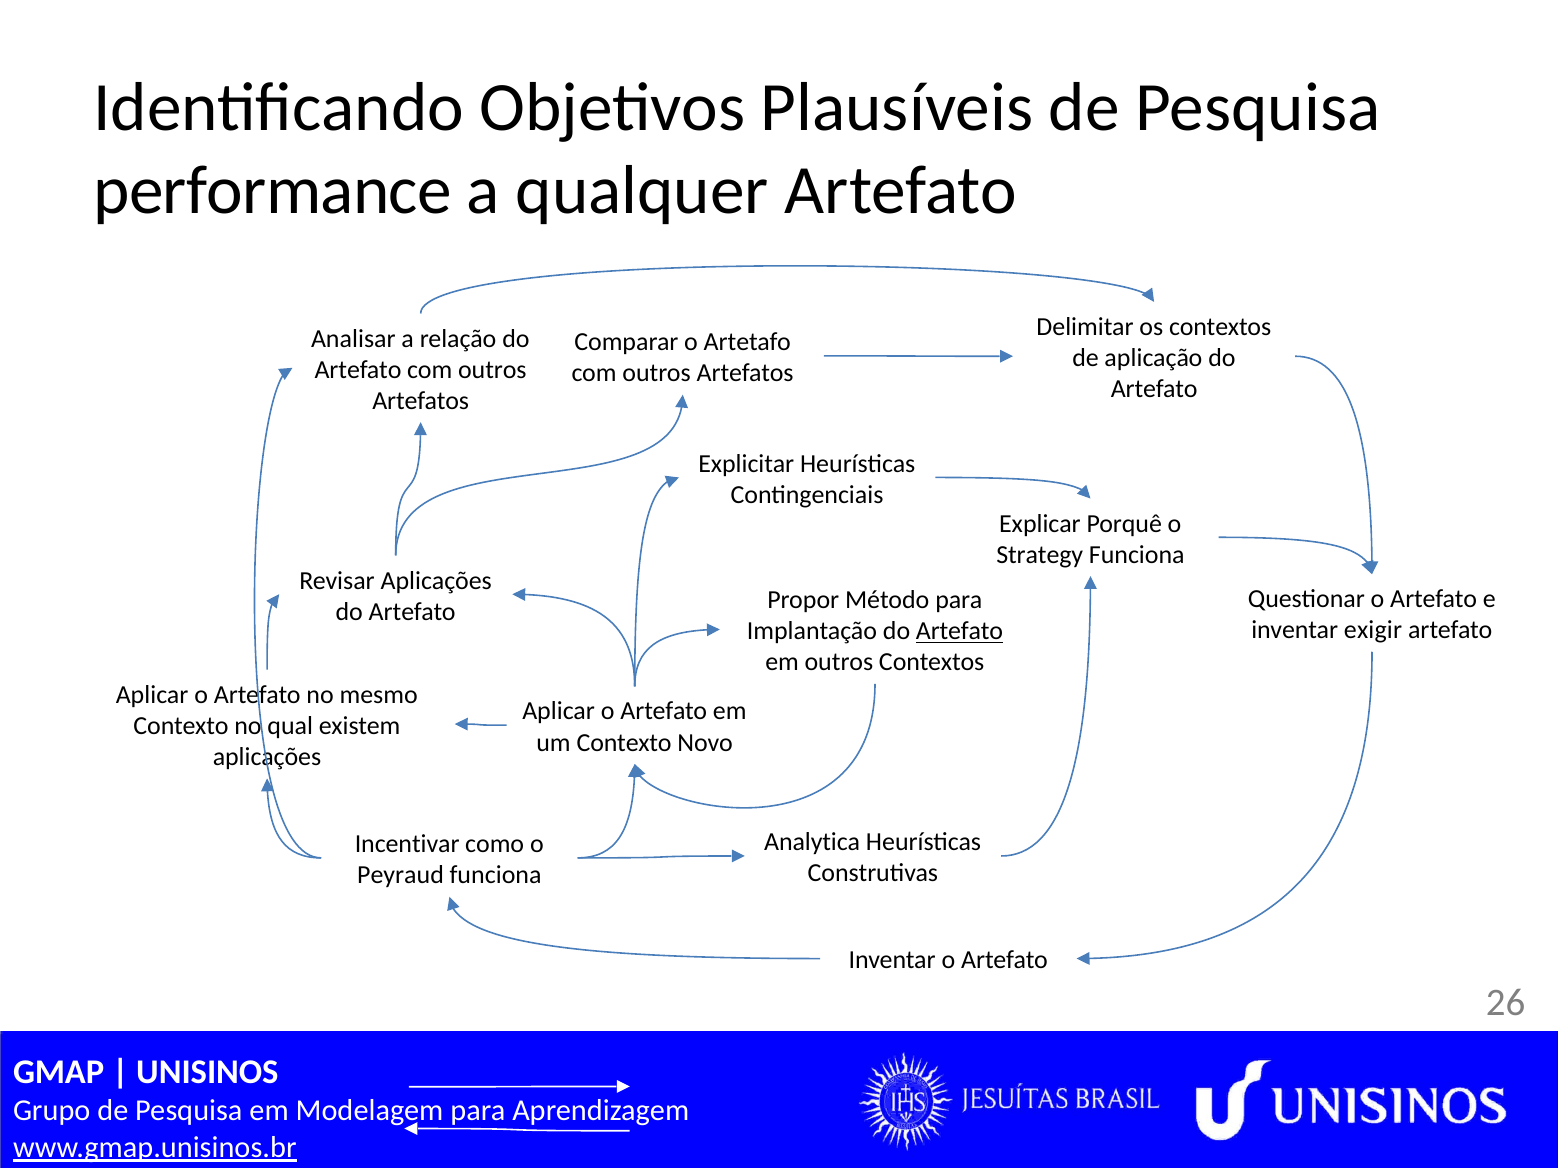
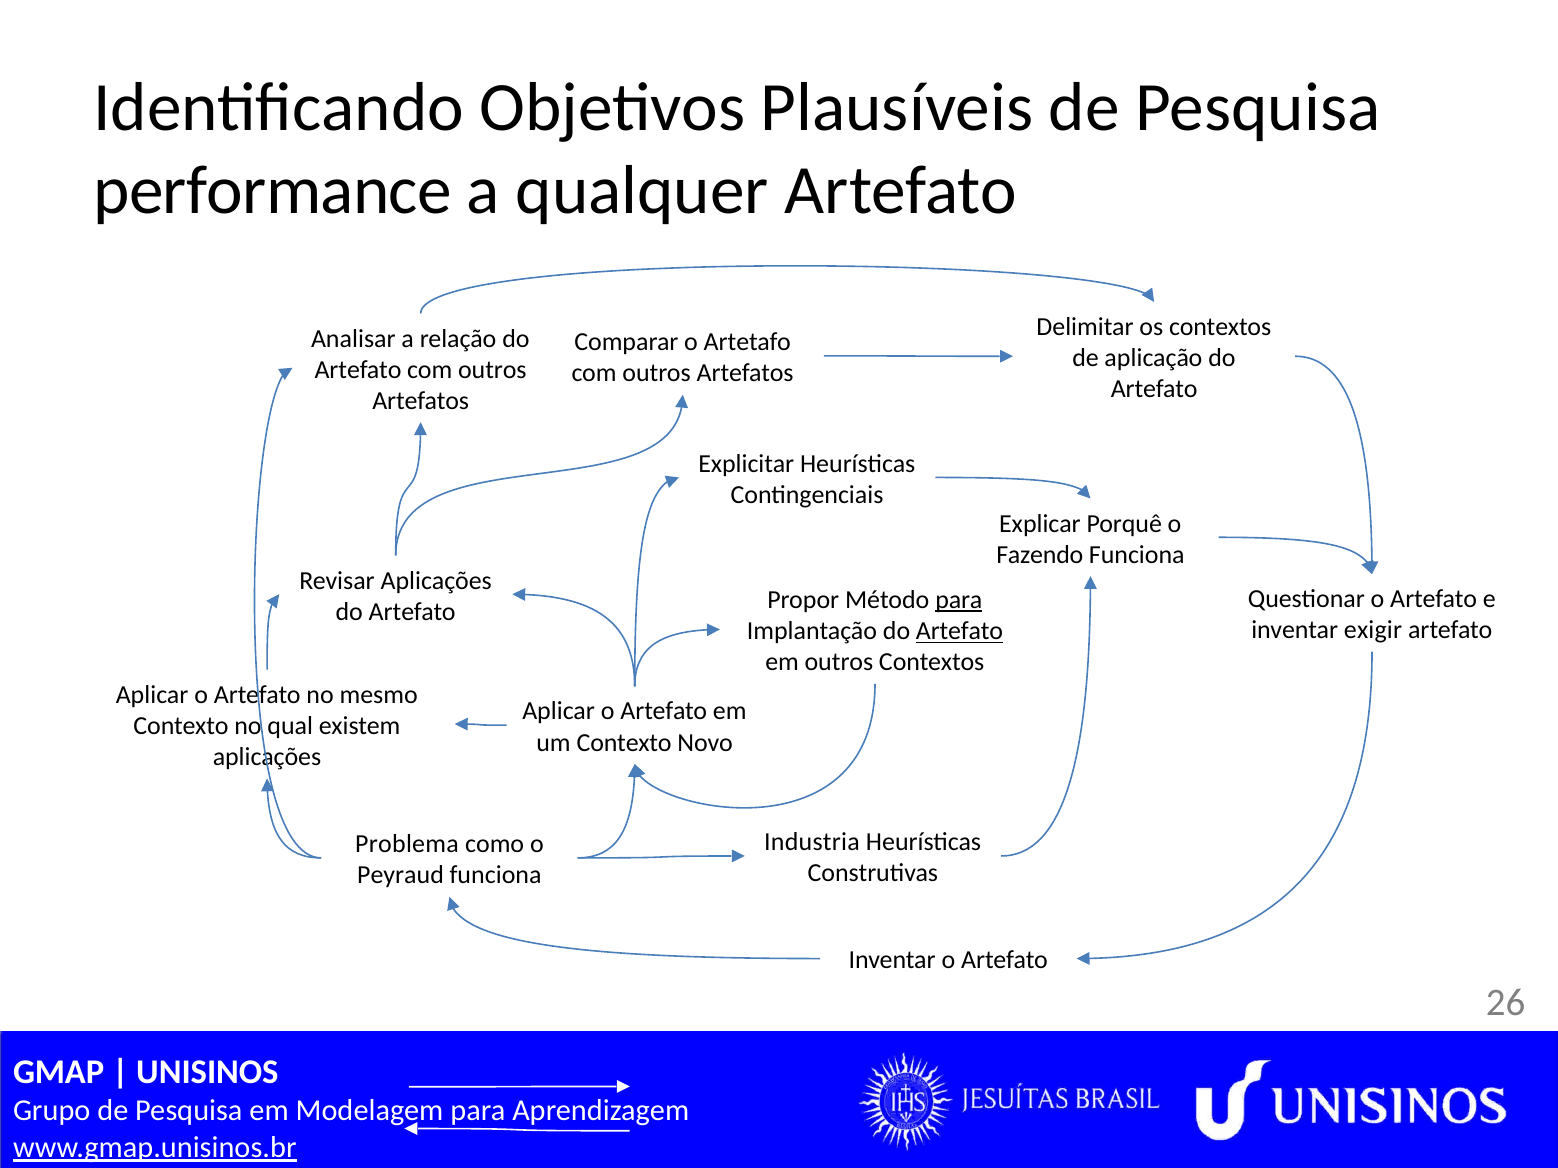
Strategy: Strategy -> Fazendo (1040, 555)
para underline: none -> present (959, 600)
Analytica: Analytica -> Industria (812, 843)
Incentivar: Incentivar -> Problema (407, 844)
